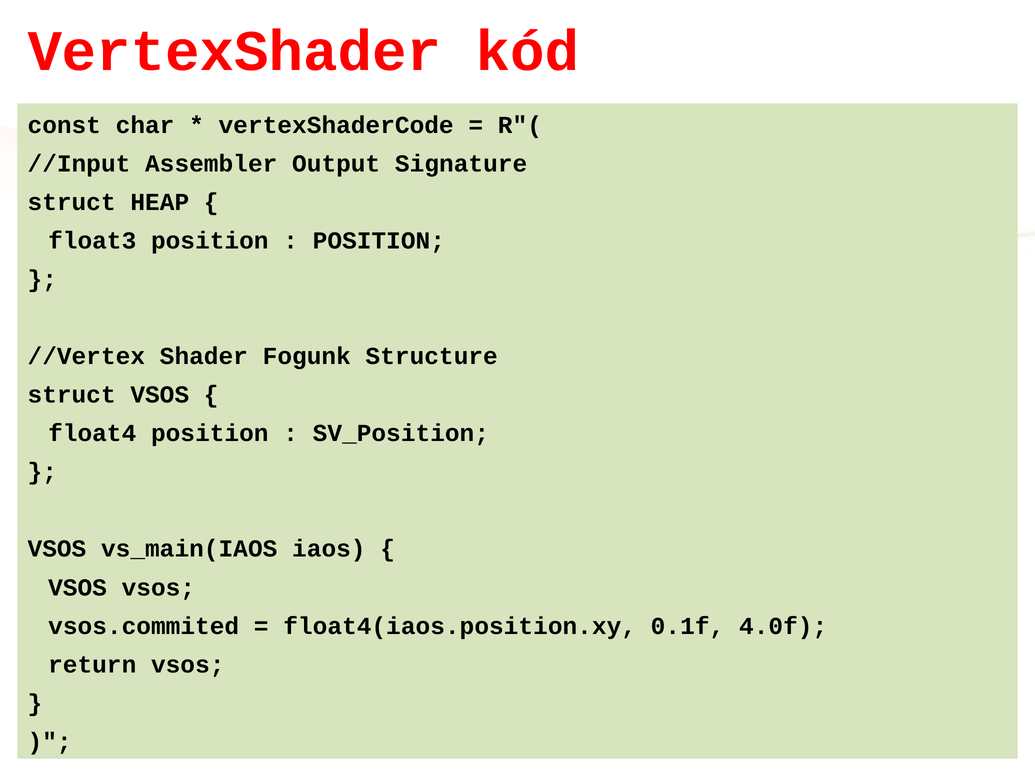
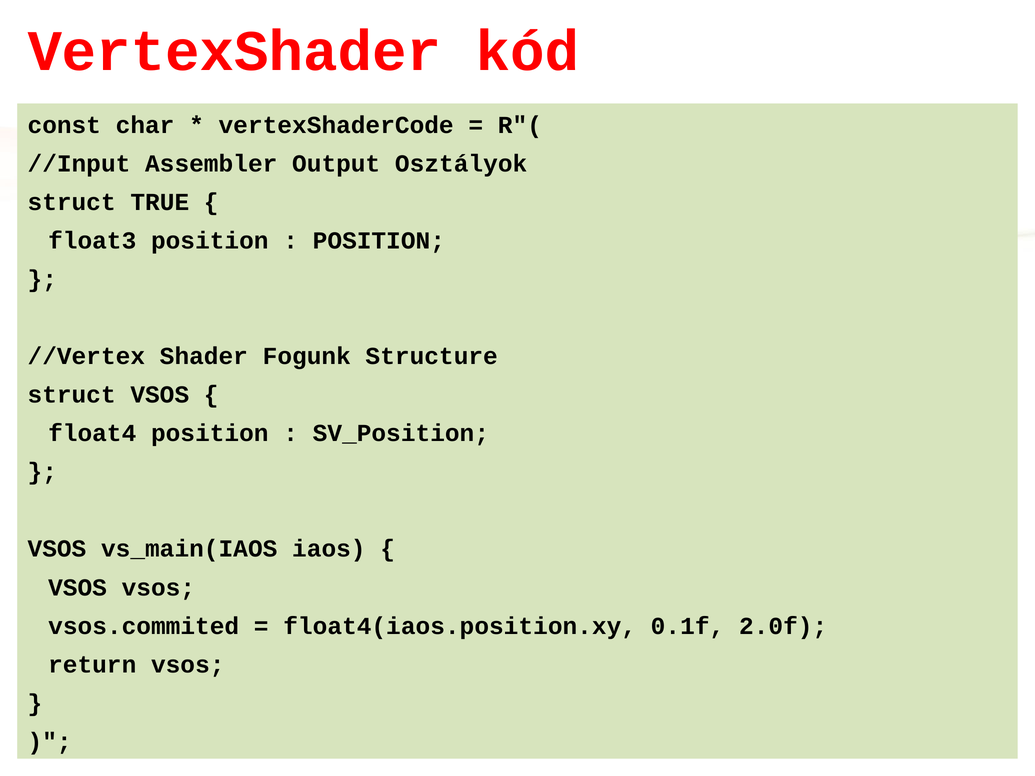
Signature: Signature -> Osztályok (461, 164)
HEAP: HEAP -> TRUE (160, 202)
4.0f: 4.0f -> 2.0f (783, 626)
